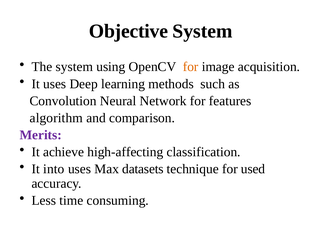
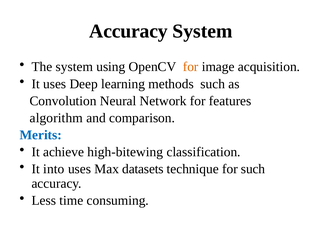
Objective: Objective -> Accuracy (128, 31)
Merits colour: purple -> blue (41, 135)
high-affecting: high-affecting -> high-bitewing (125, 152)
for used: used -> such (253, 169)
